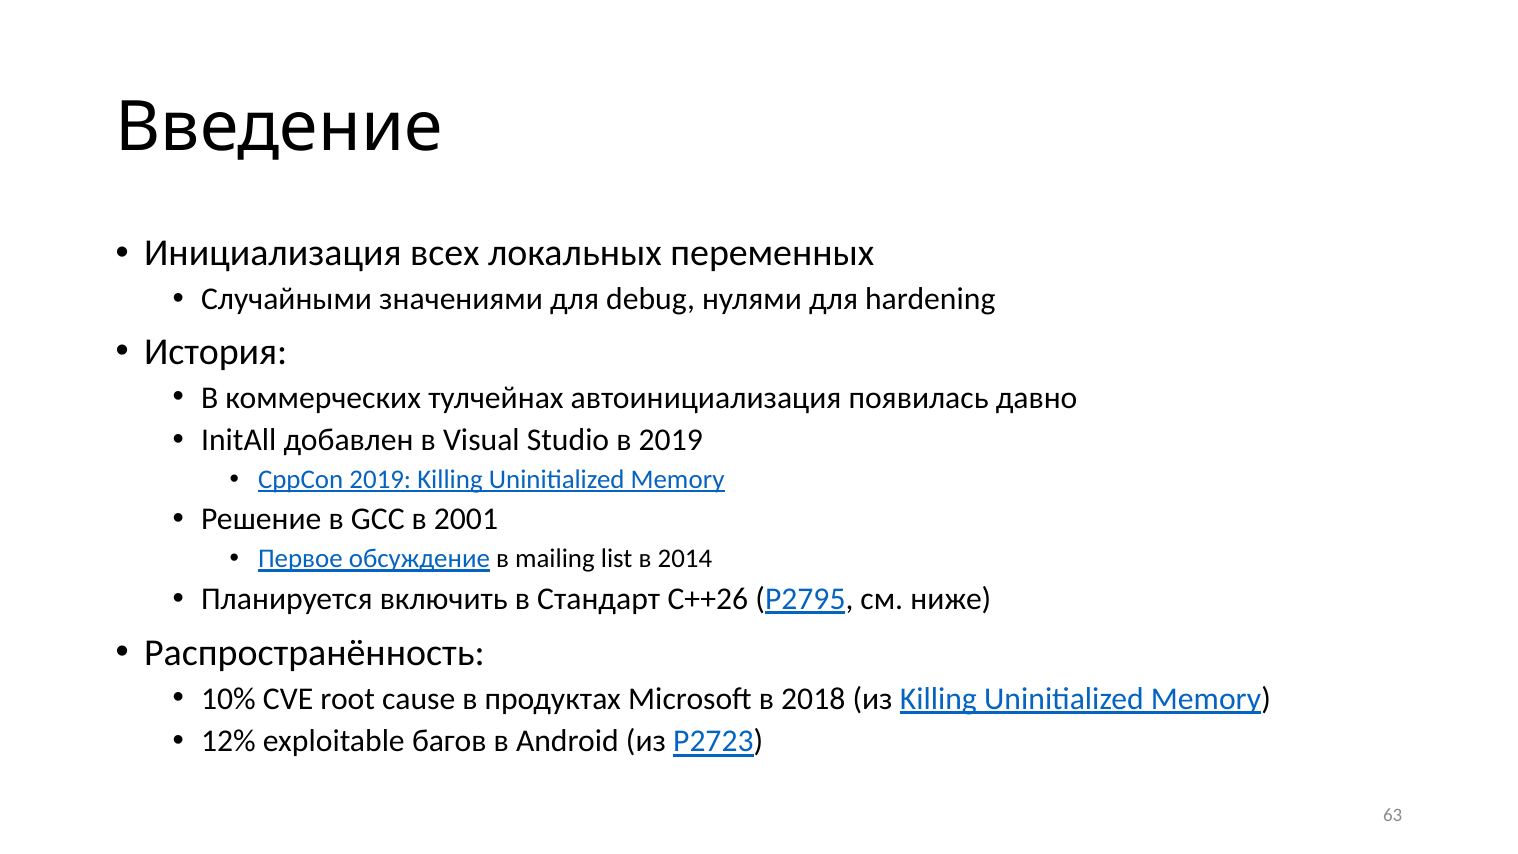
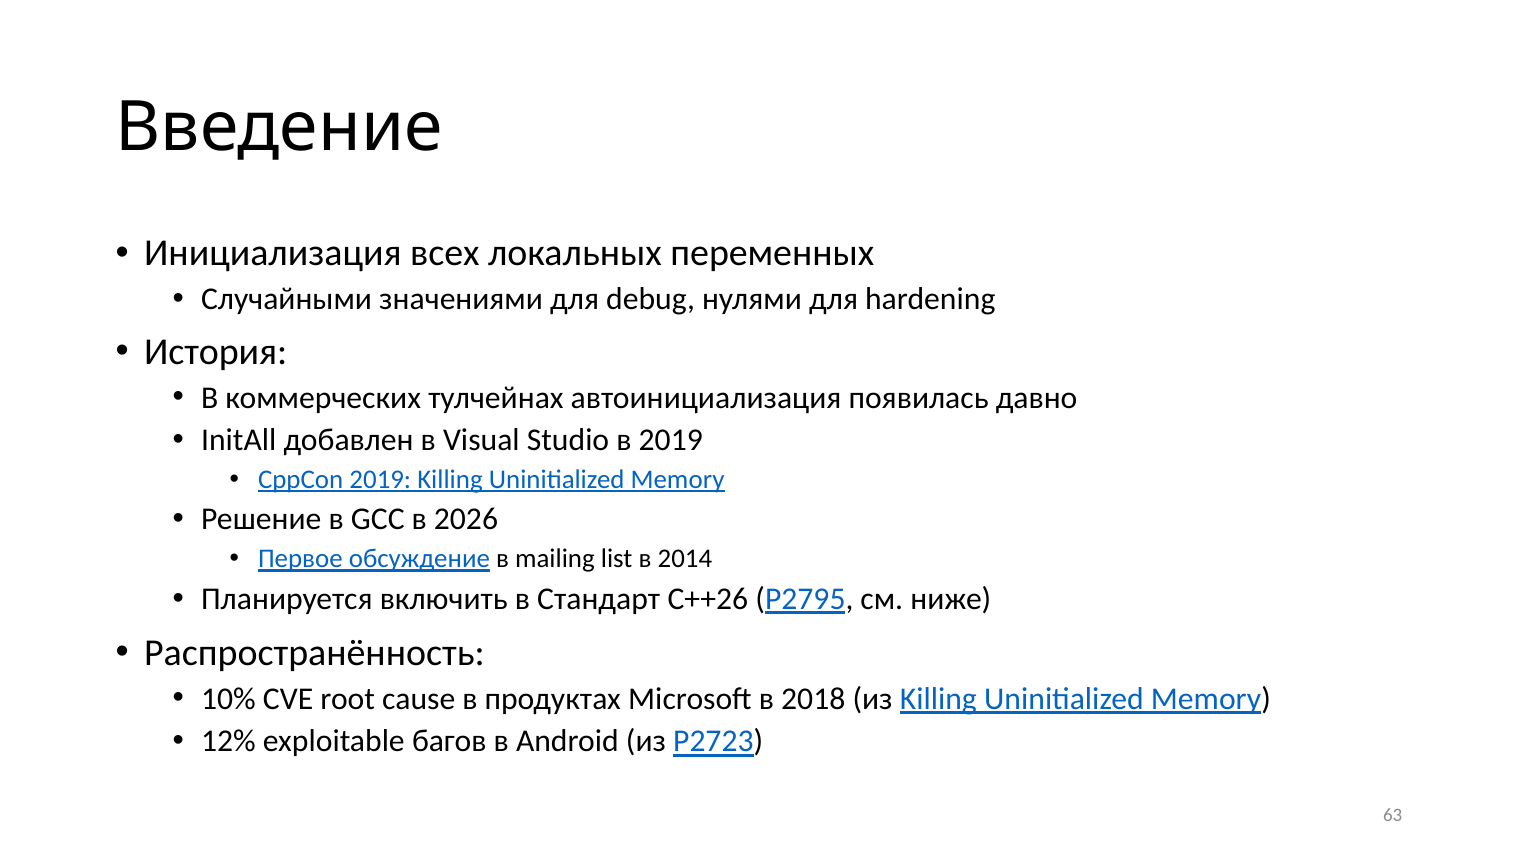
2001: 2001 -> 2026 (466, 519)
